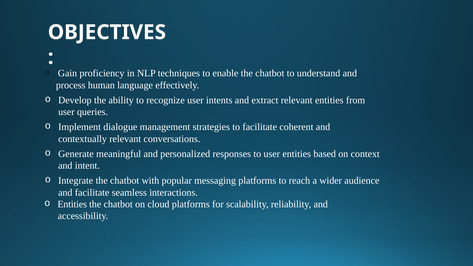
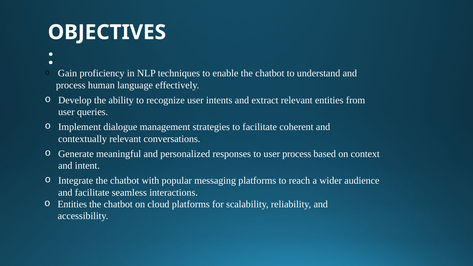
user entities: entities -> process (297, 154)
